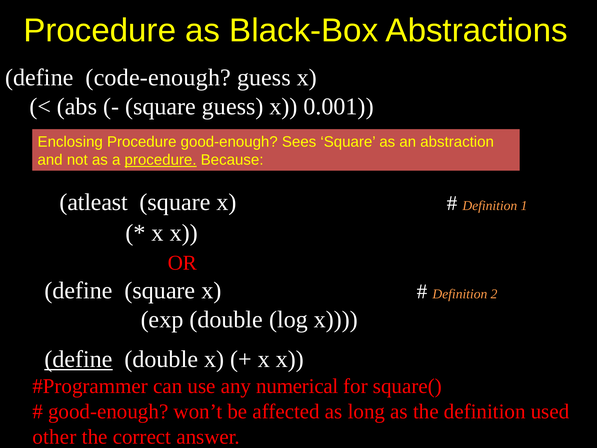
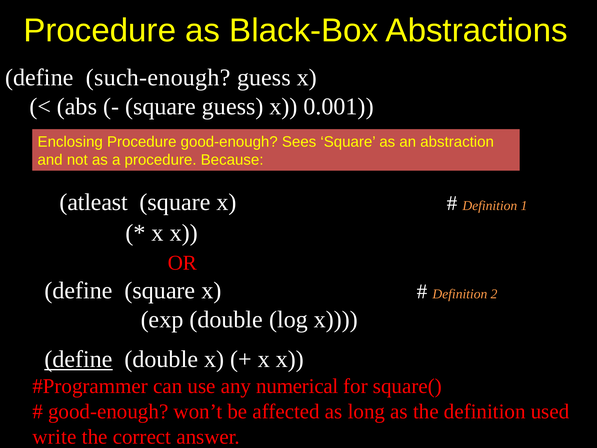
code-enough: code-enough -> such-enough (158, 77)
procedure underline: present -> none (161, 160)
other: other -> write (54, 437)
